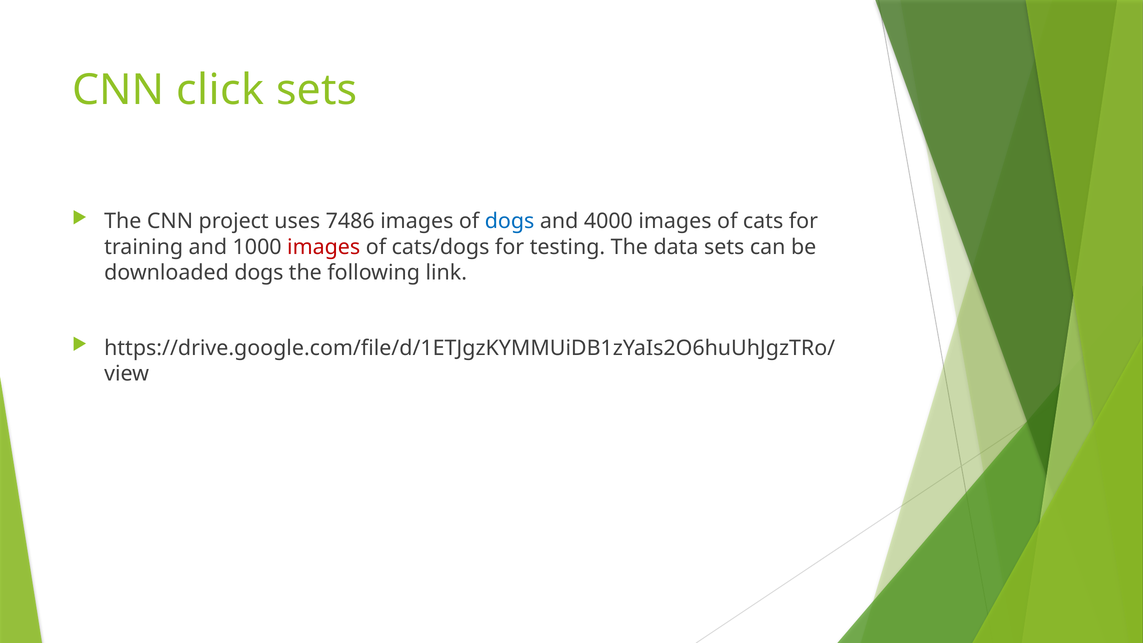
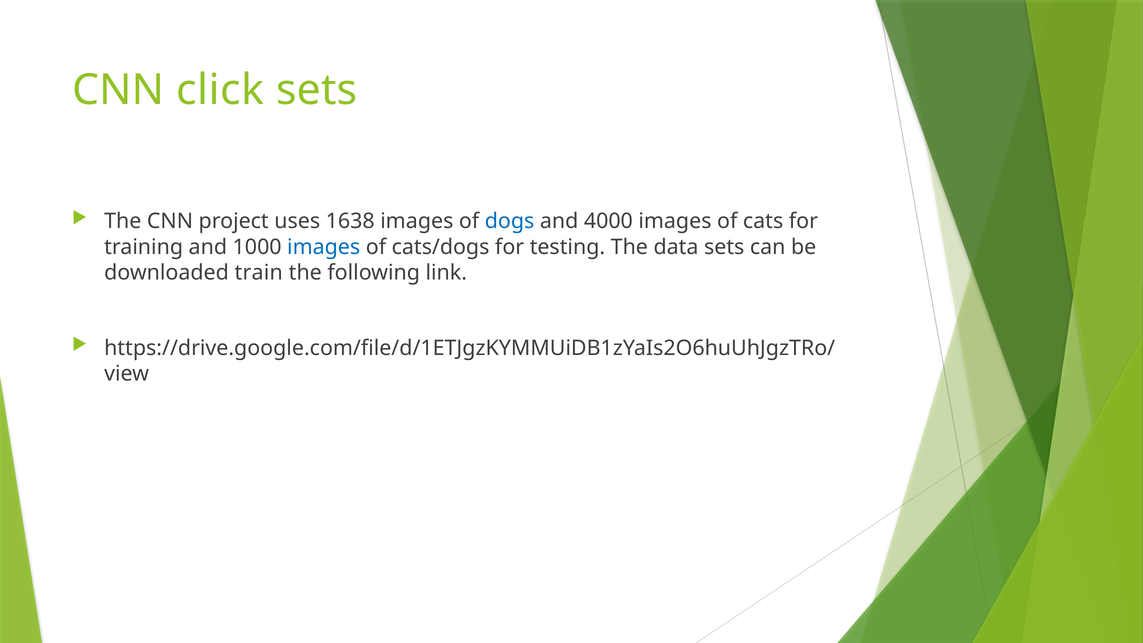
7486: 7486 -> 1638 (350, 221)
images colour: red -> blue (324, 247)
downloaded dogs: dogs -> train (259, 273)
